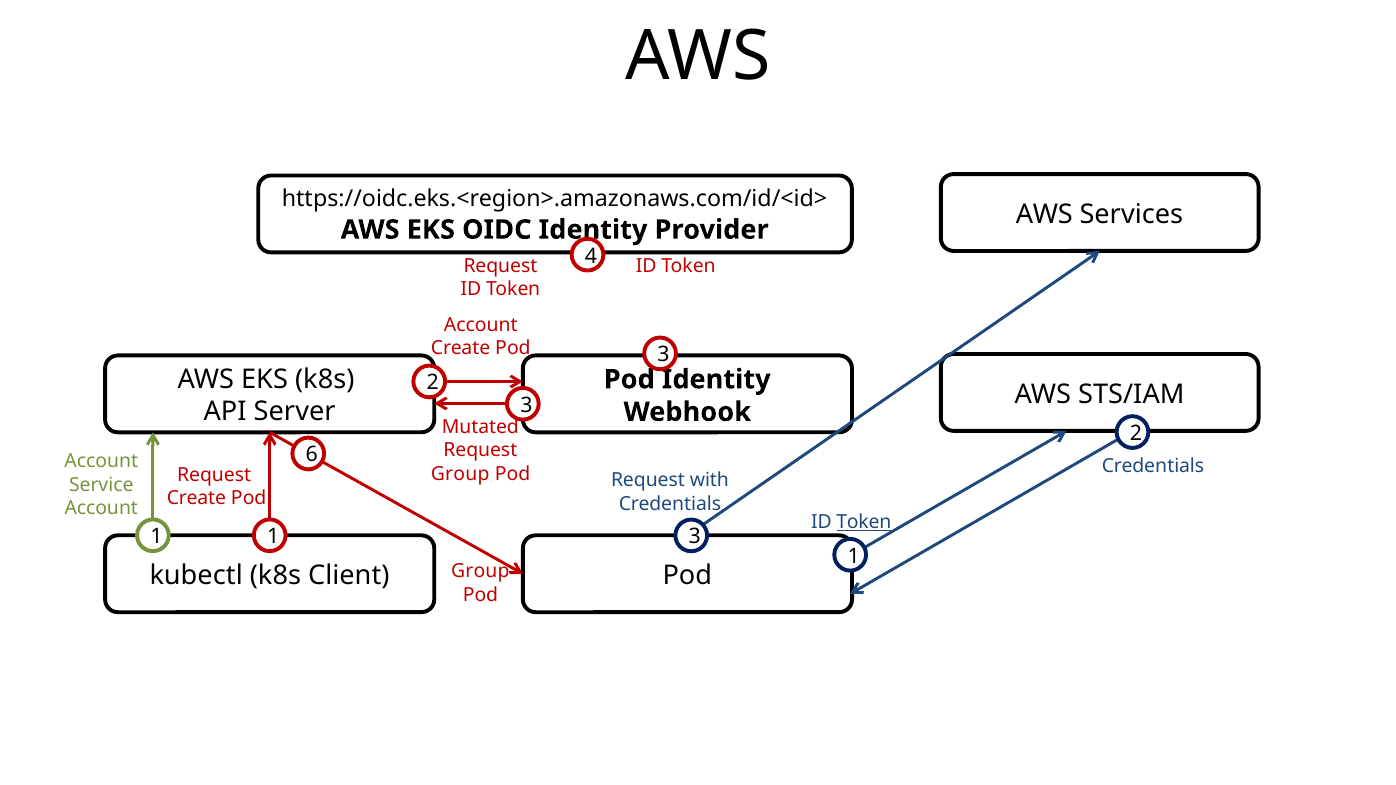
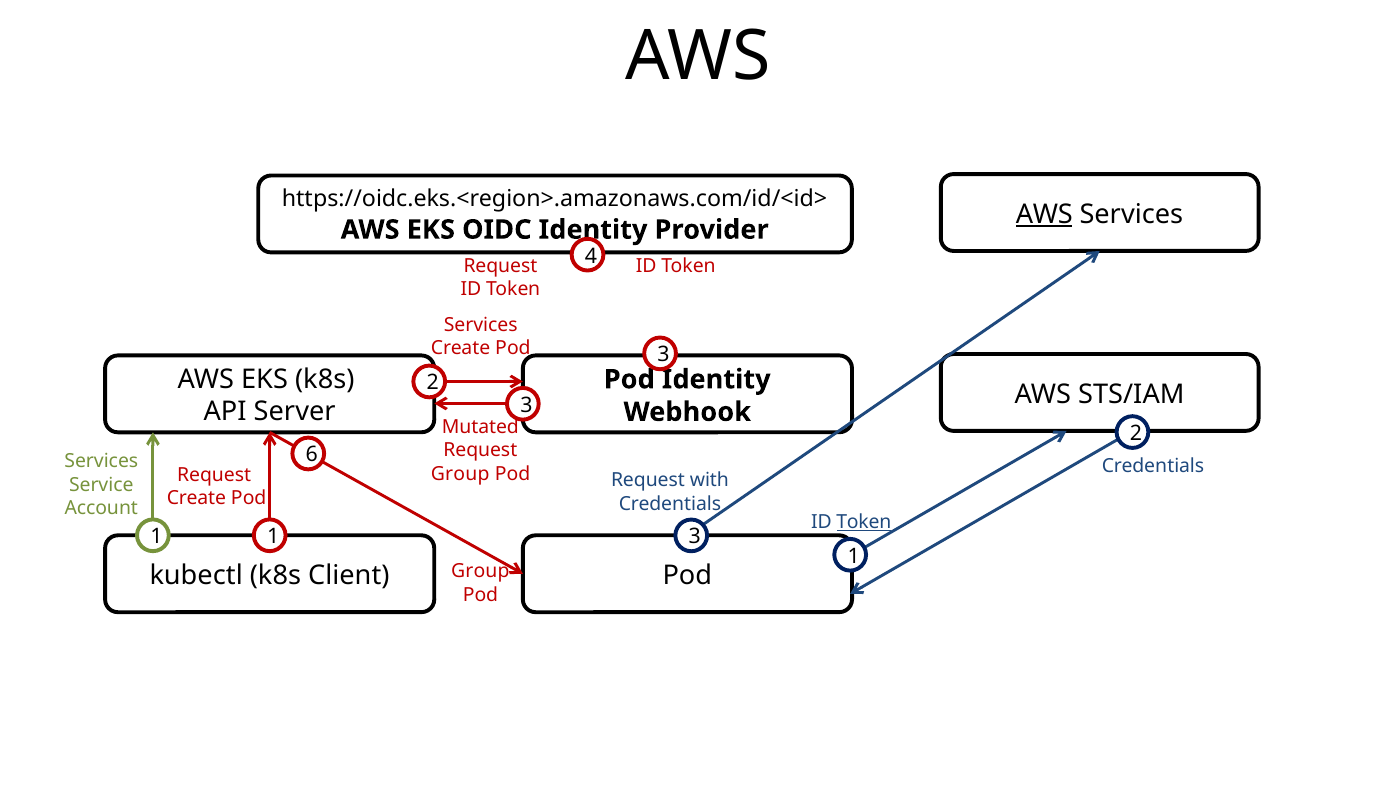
AWS underline: none -> present (1044, 214)
Account: Account -> Services (481, 325)
Account: Account -> Services (101, 461)
